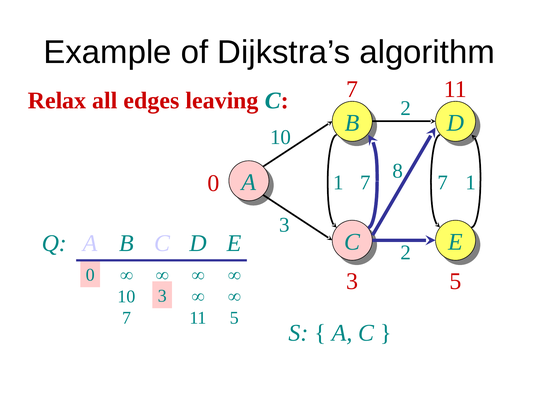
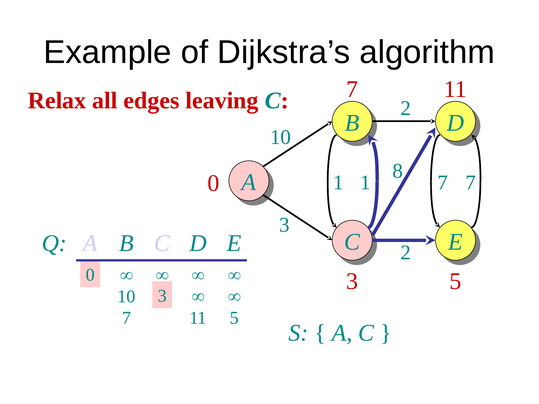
1 7: 7 -> 1 (365, 183)
7 1: 1 -> 7 (471, 183)
